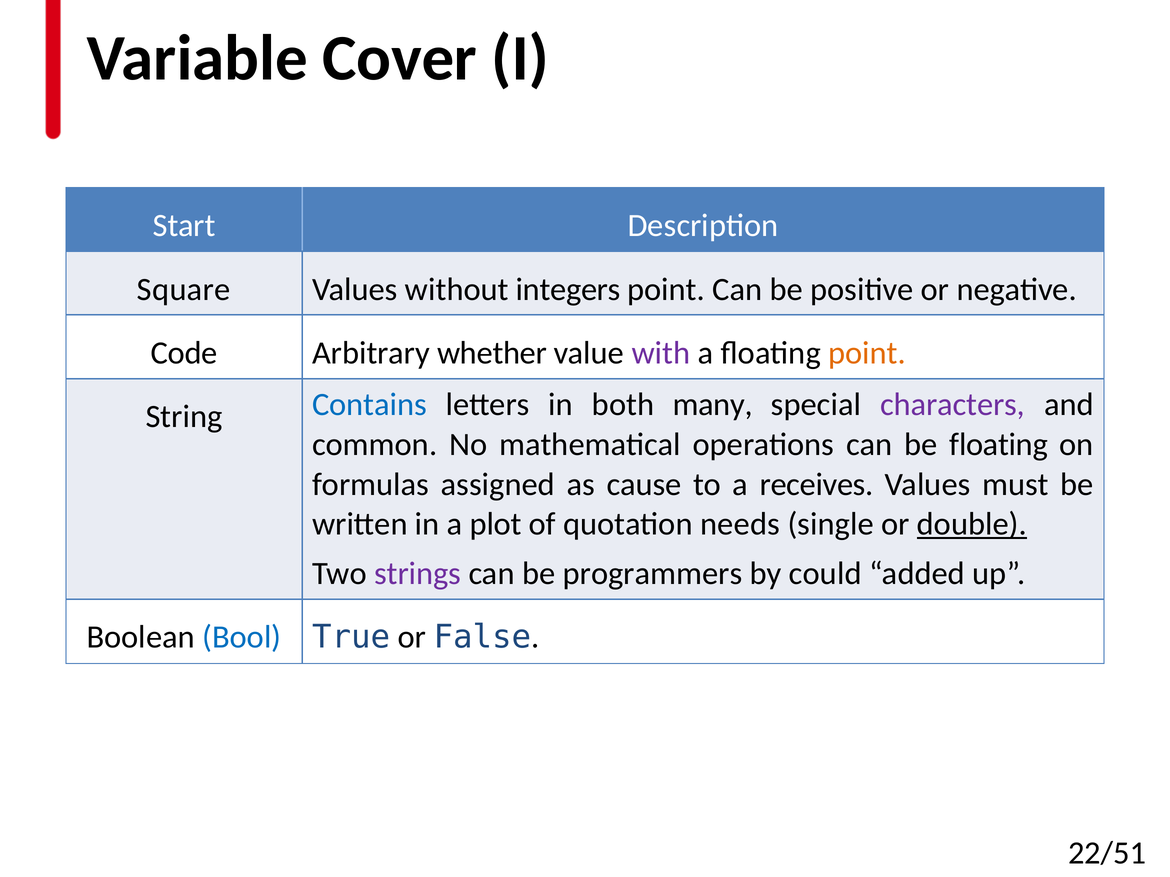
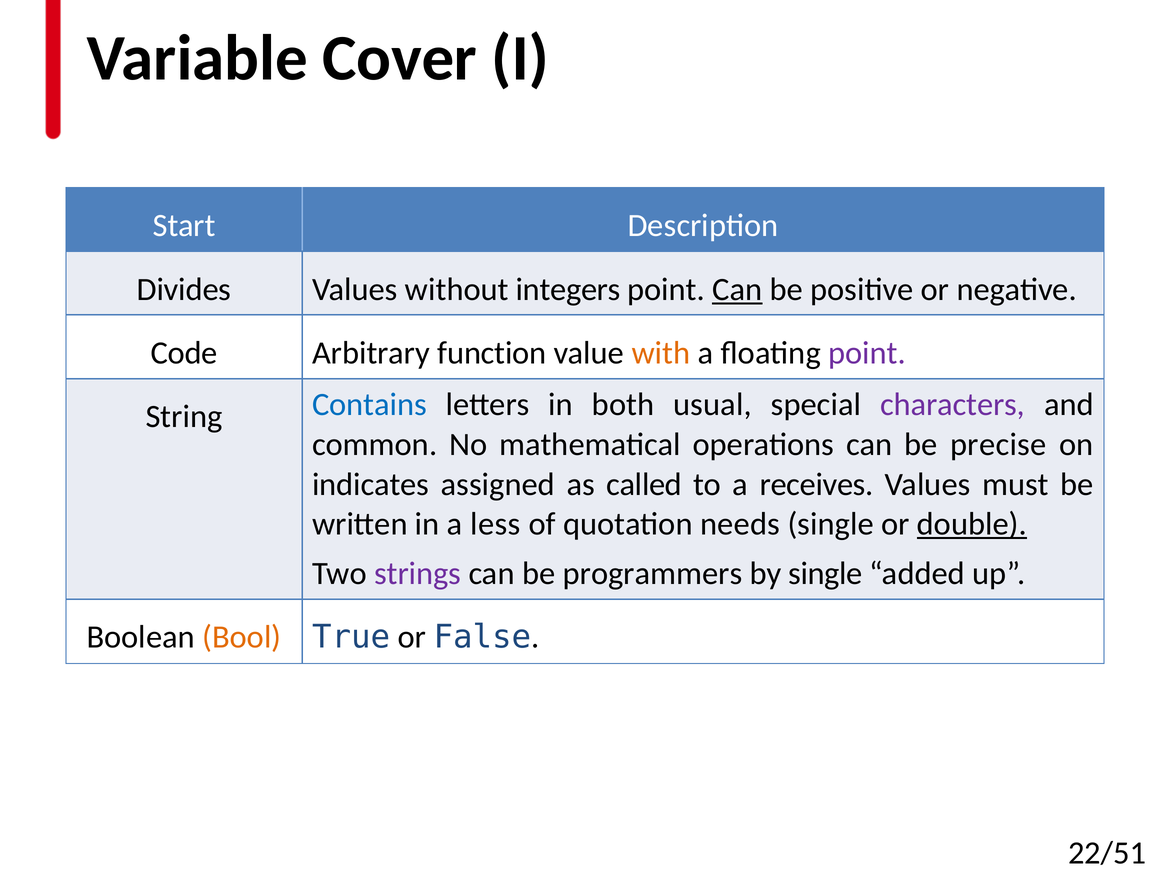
Square: Square -> Divides (184, 290)
Can underline: none -> present (737, 290)
whether: whether -> function (492, 353)
with colour: purple -> orange (661, 353)
point colour: orange -> purple (867, 353)
many: many -> usual (712, 405)
be floating: floating -> precise (998, 445)
formulas: formulas -> indicates (371, 485)
cause: cause -> called (644, 485)
plot: plot -> less (495, 524)
by could: could -> single (825, 574)
Bool colour: blue -> orange (242, 638)
